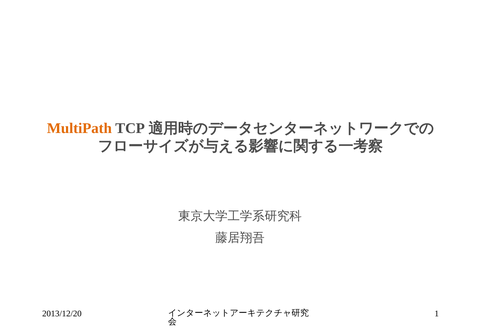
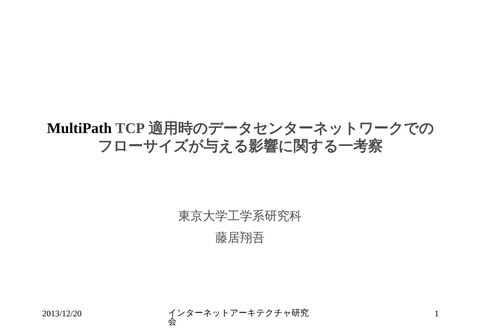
MultiPath colour: orange -> black (79, 128)
